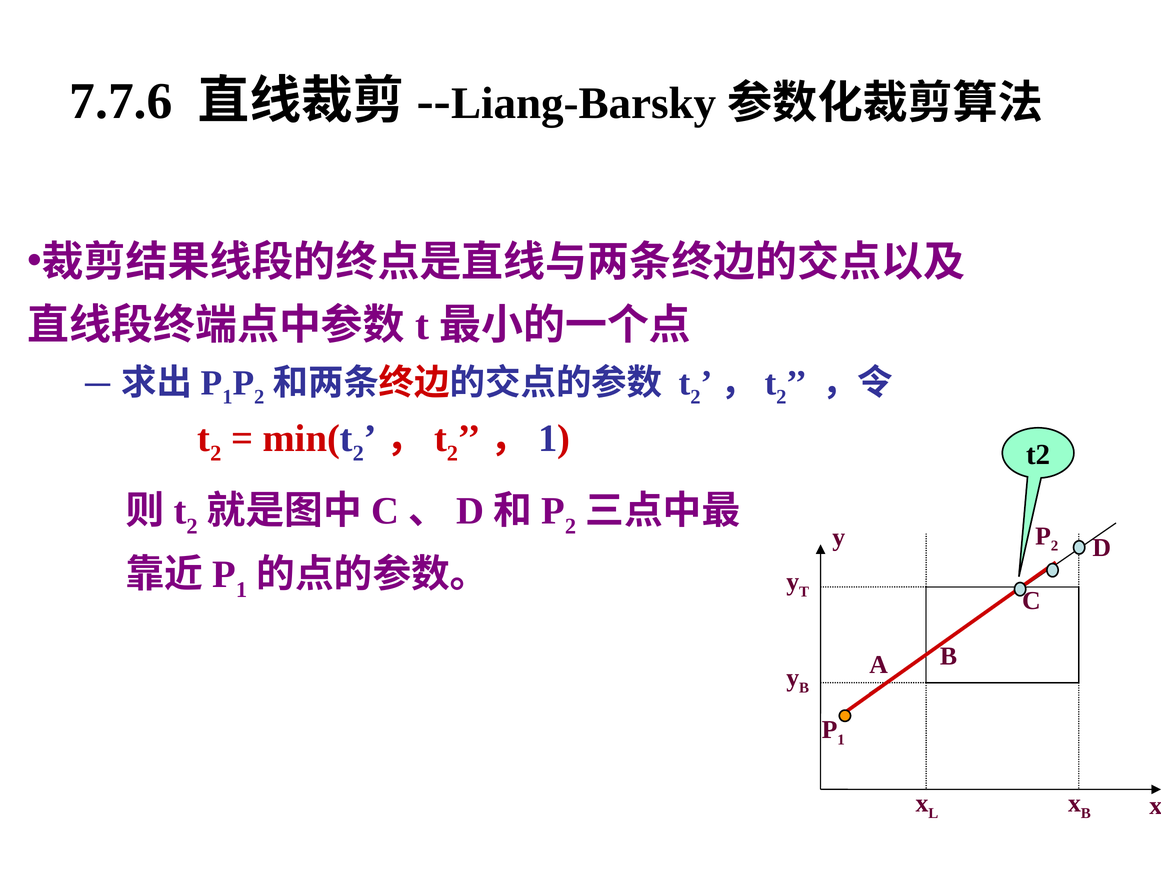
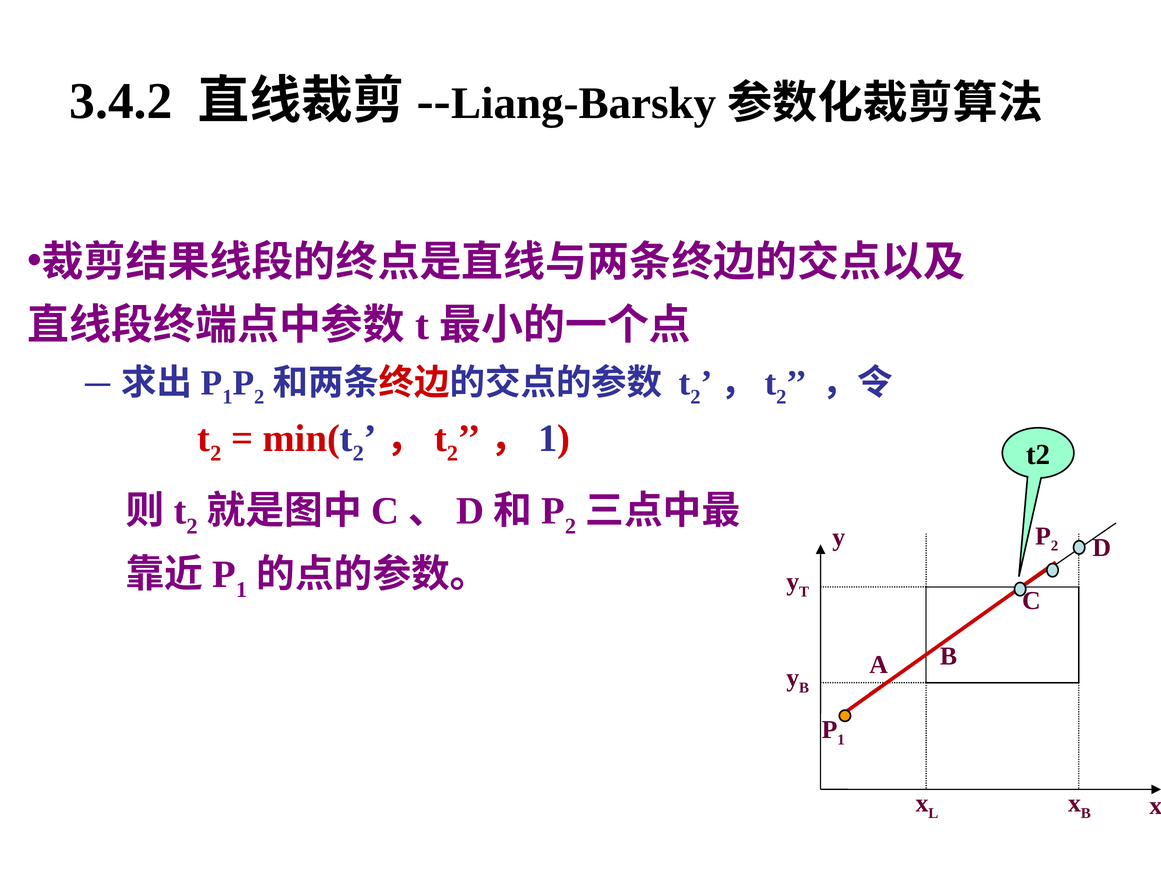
7.7.6: 7.7.6 -> 3.4.2 (121, 101)
